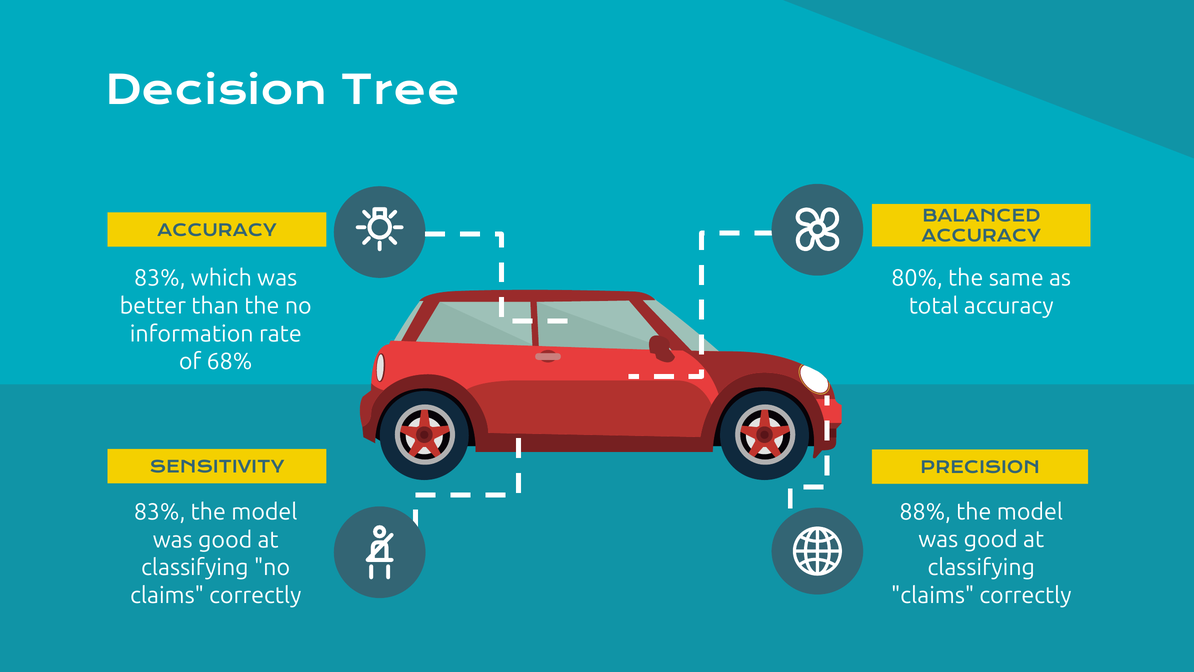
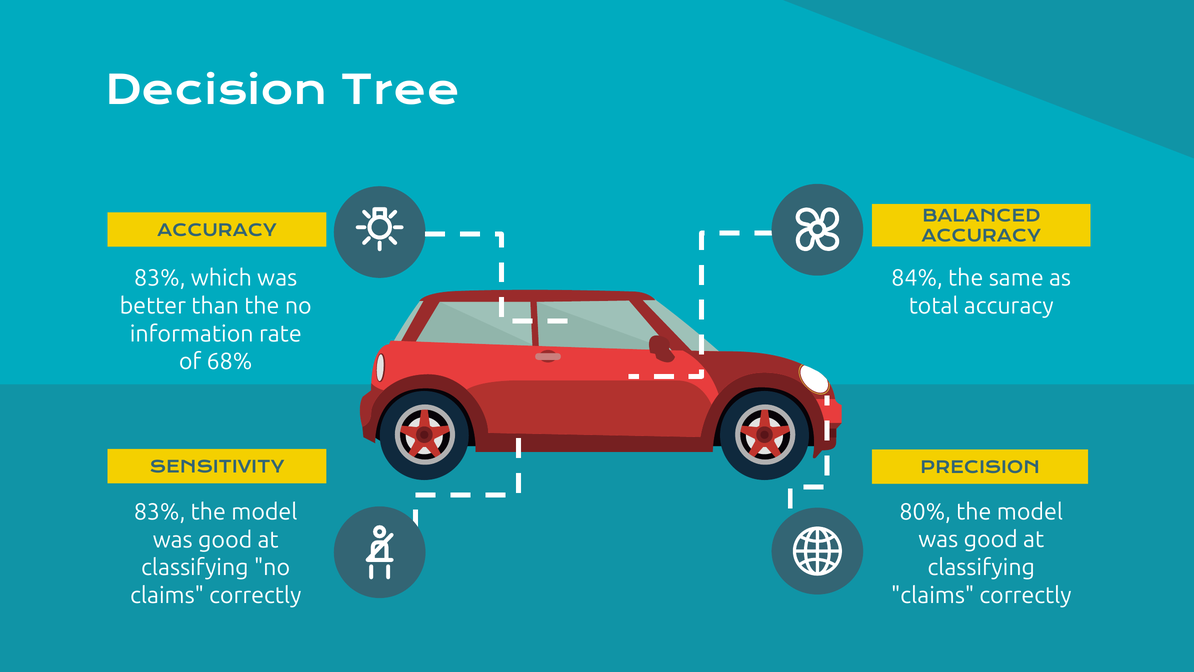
80%: 80% -> 84% (917, 278)
88%: 88% -> 80% (925, 512)
